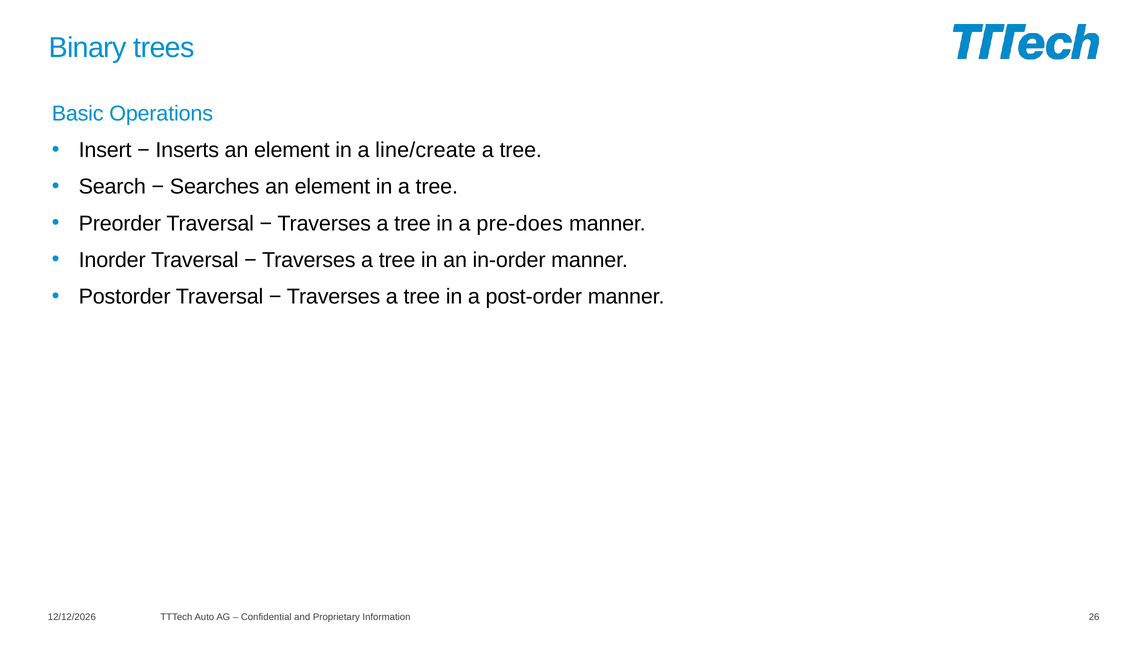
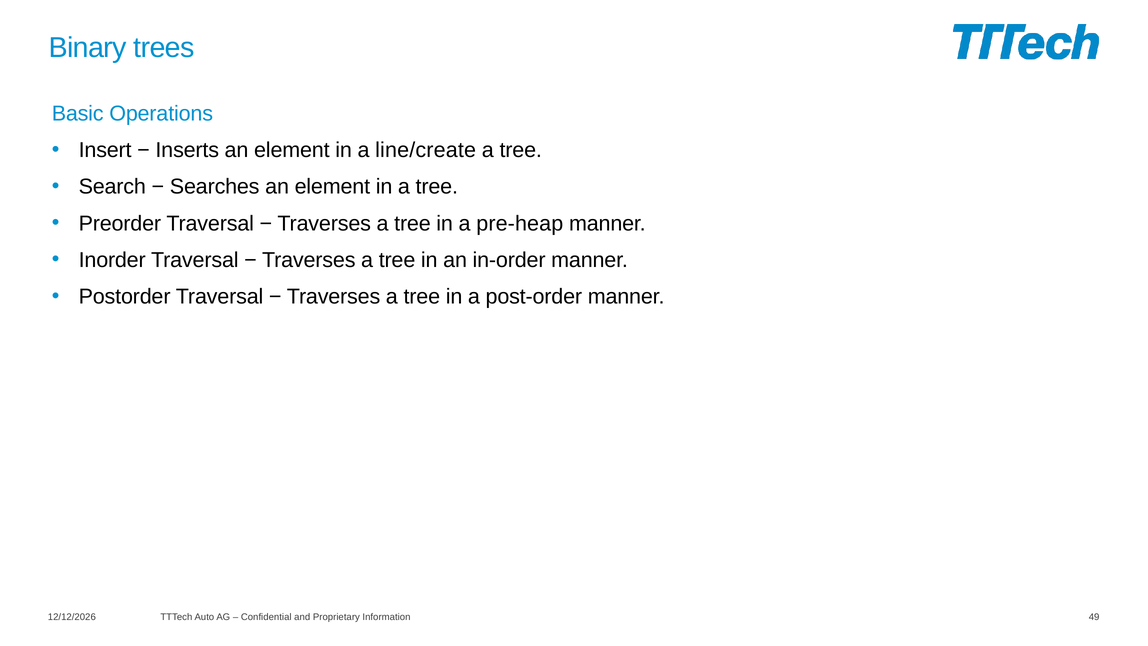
pre-does: pre-does -> pre-heap (520, 223)
26: 26 -> 49 (1094, 617)
